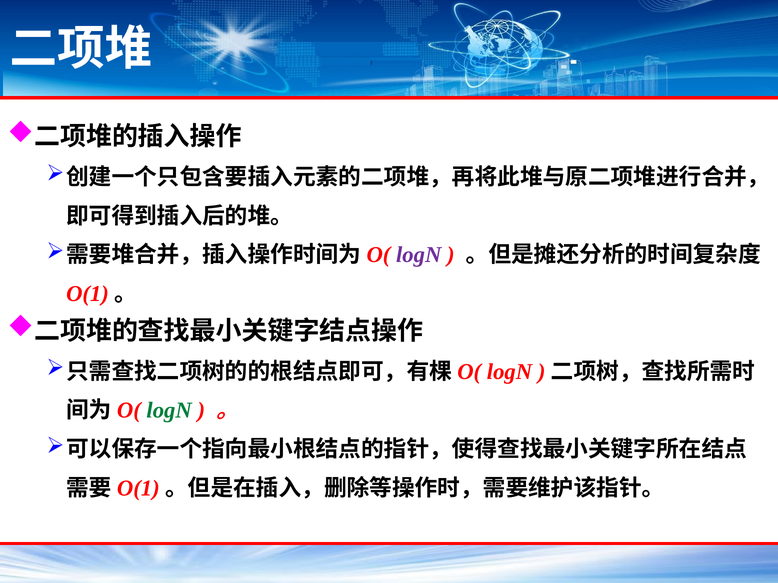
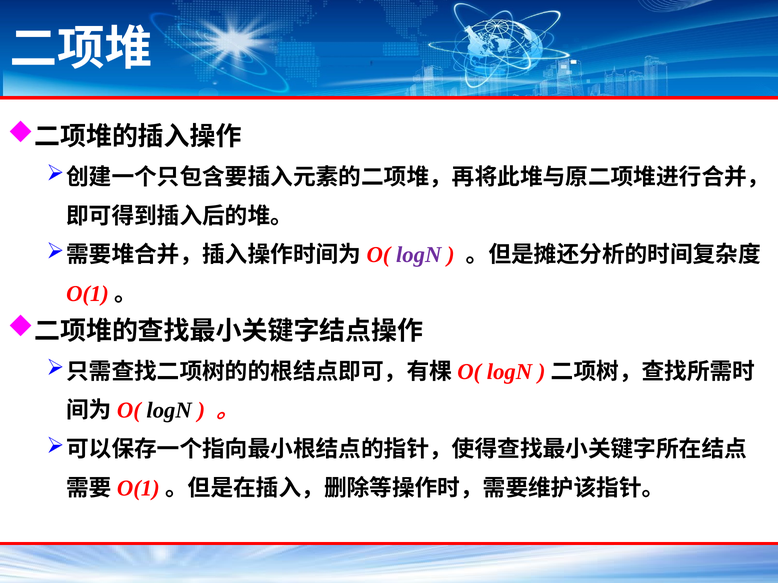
logN colour: green -> black (169, 411)
